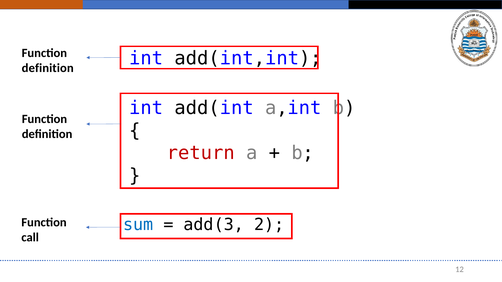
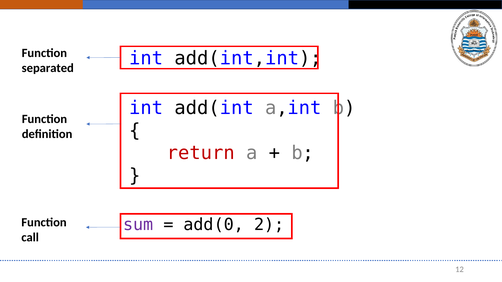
definition: definition -> separated (48, 68)
sum colour: blue -> purple (138, 225)
add(3: add(3 -> add(0 (214, 225)
